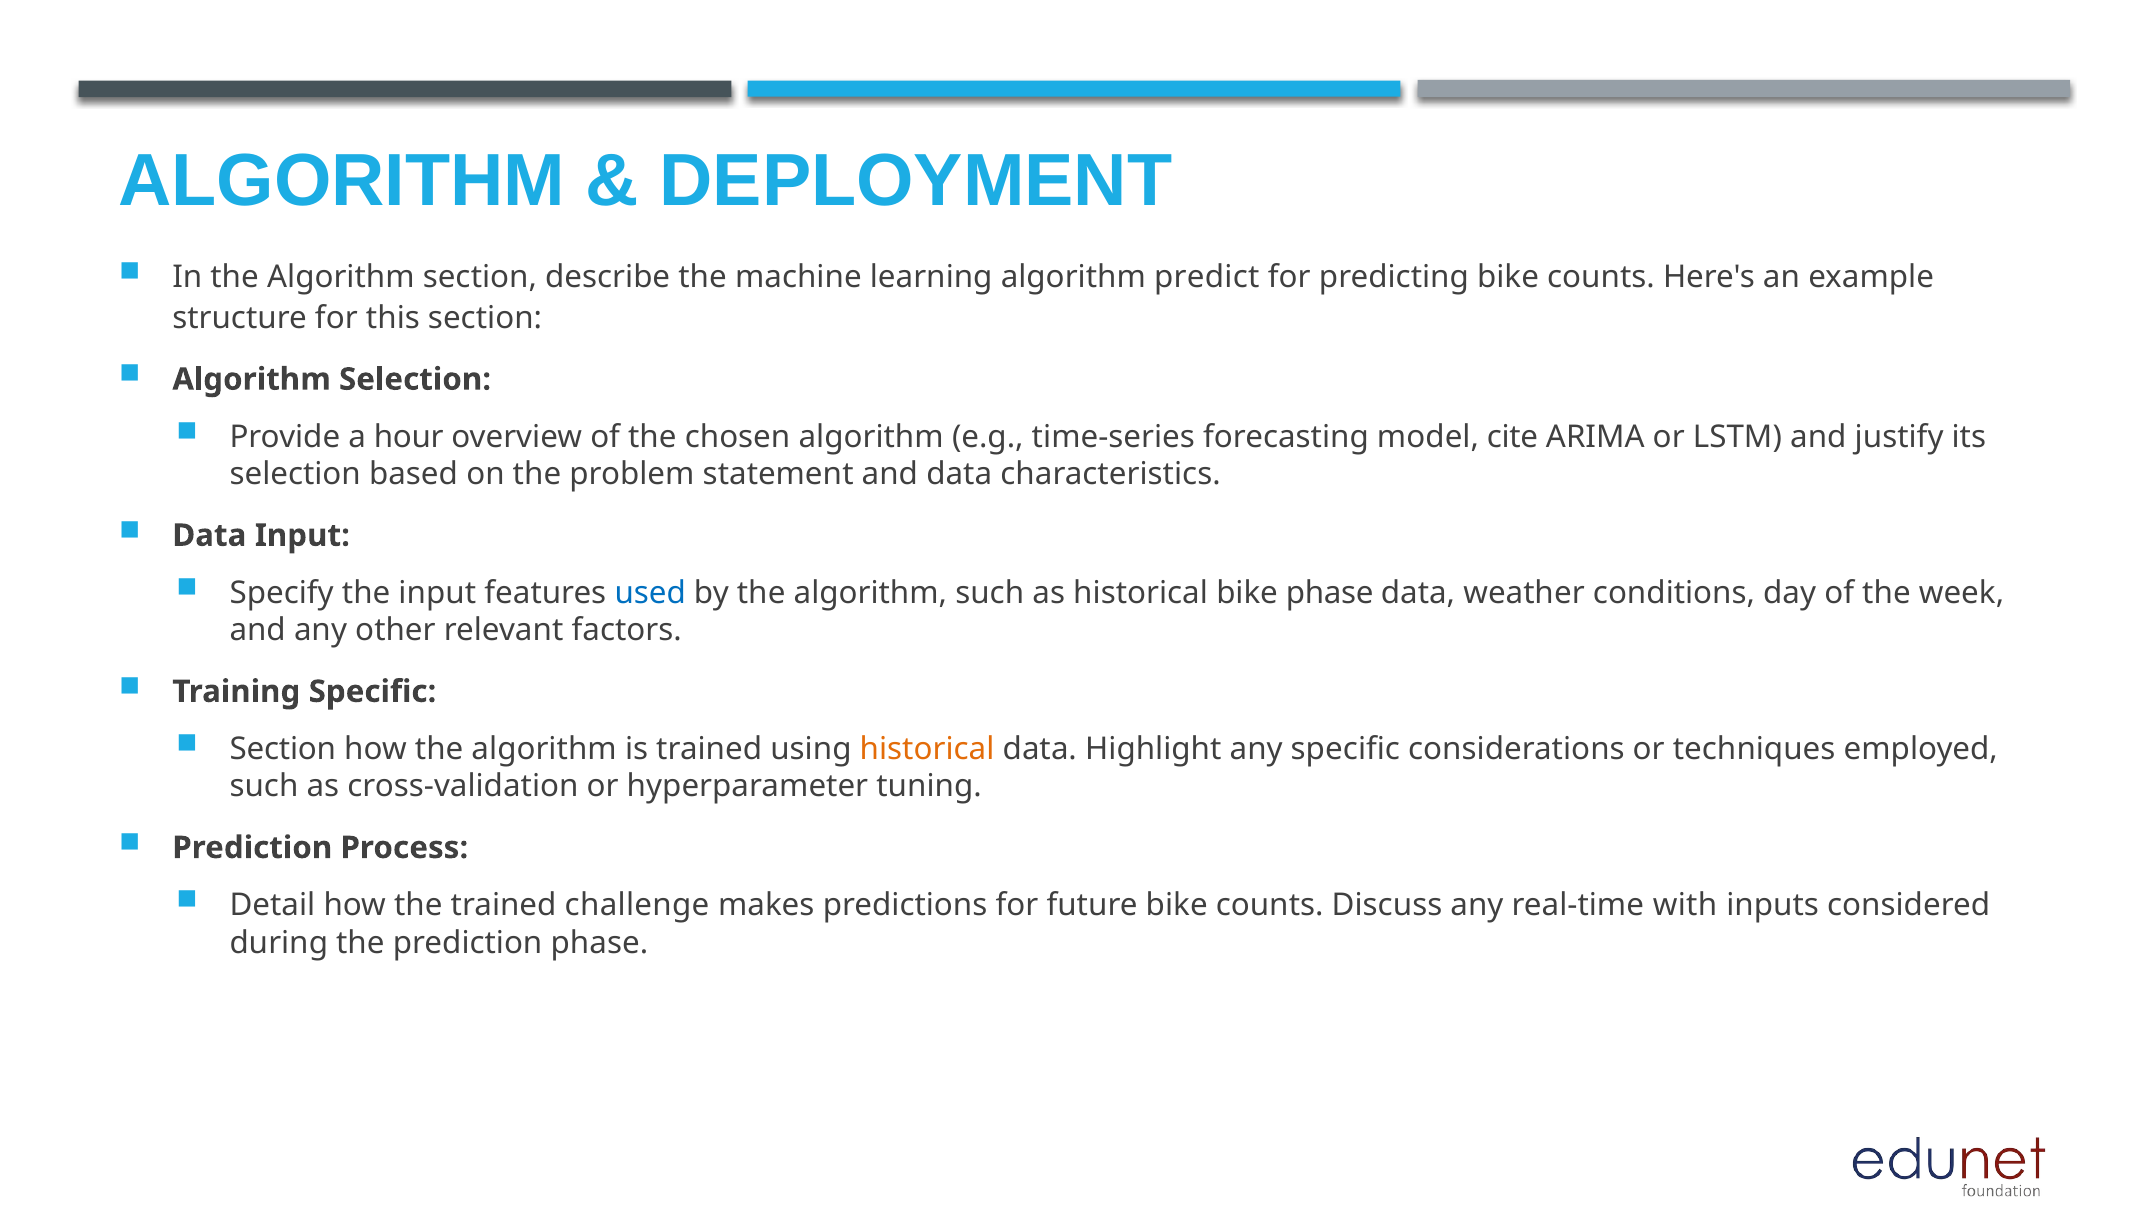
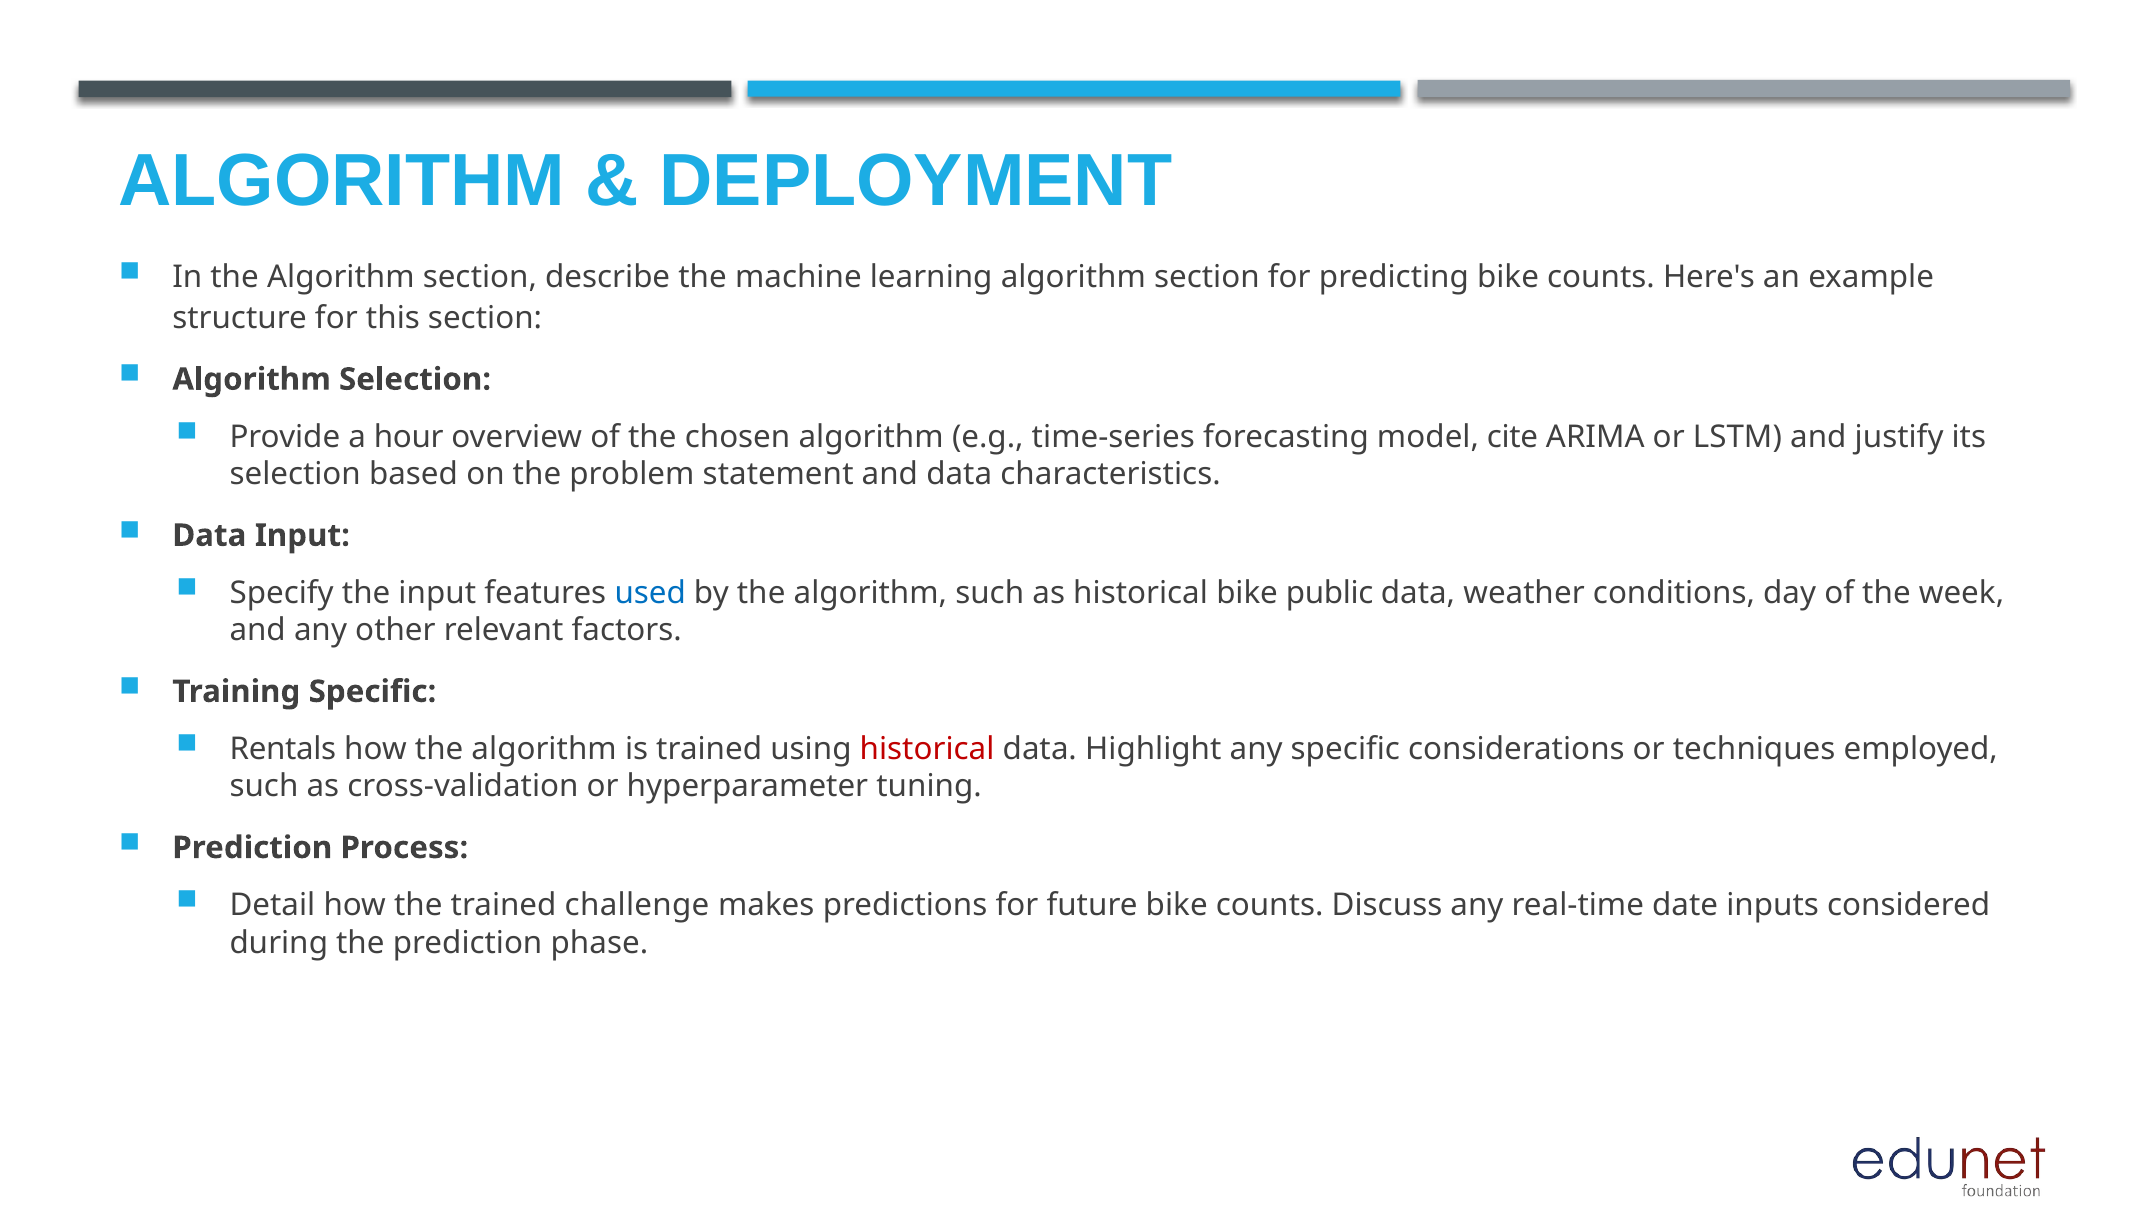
learning algorithm predict: predict -> section (1207, 277)
bike phase: phase -> public (1330, 593)
Section: Section -> Rentals (283, 749)
historical colour: orange -> red (927, 749)
with: with -> date (1685, 905)
